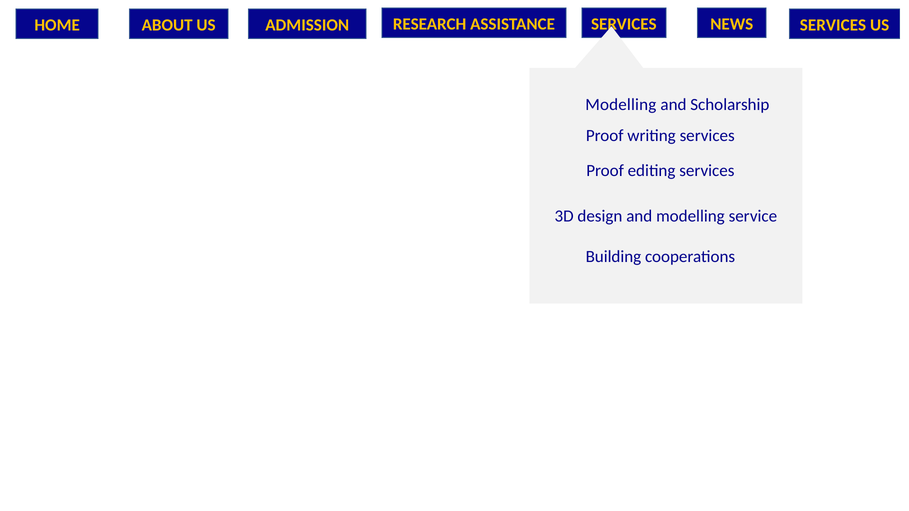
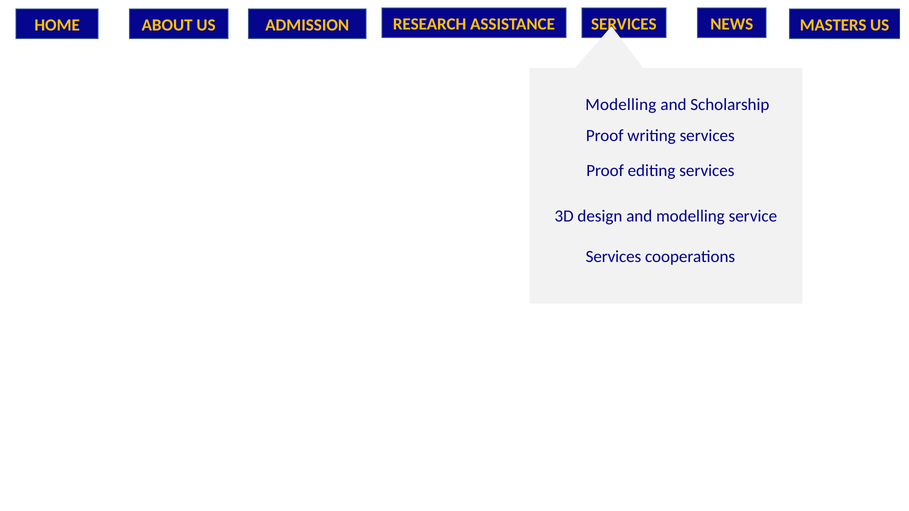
ASSISTANCE SERVICES: SERVICES -> MASTERS (833, 25)
Building: Building -> Services (613, 257)
